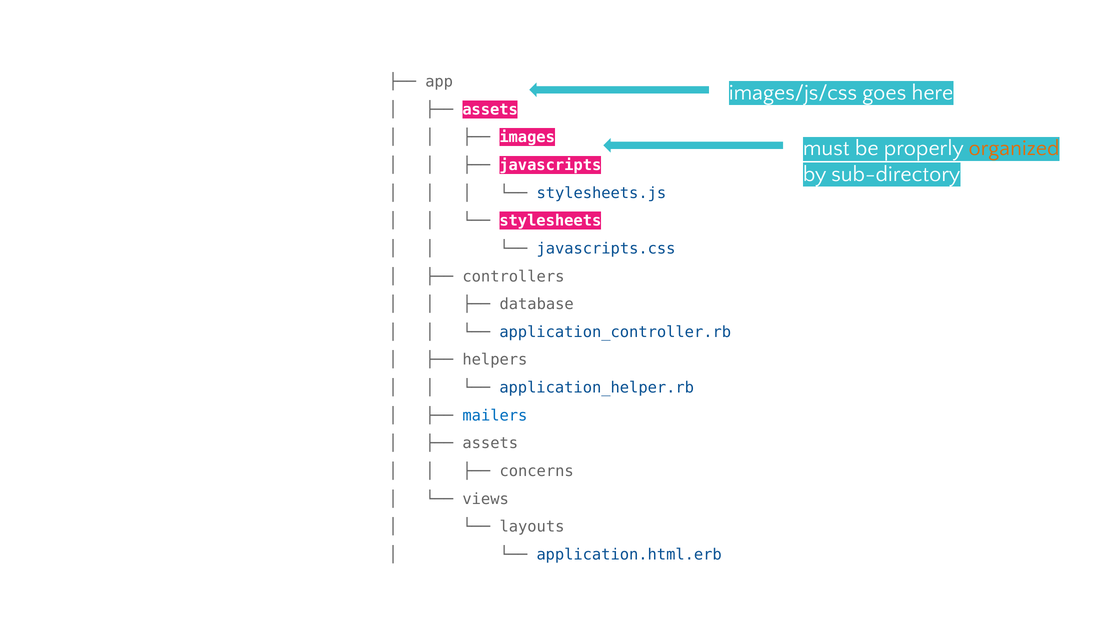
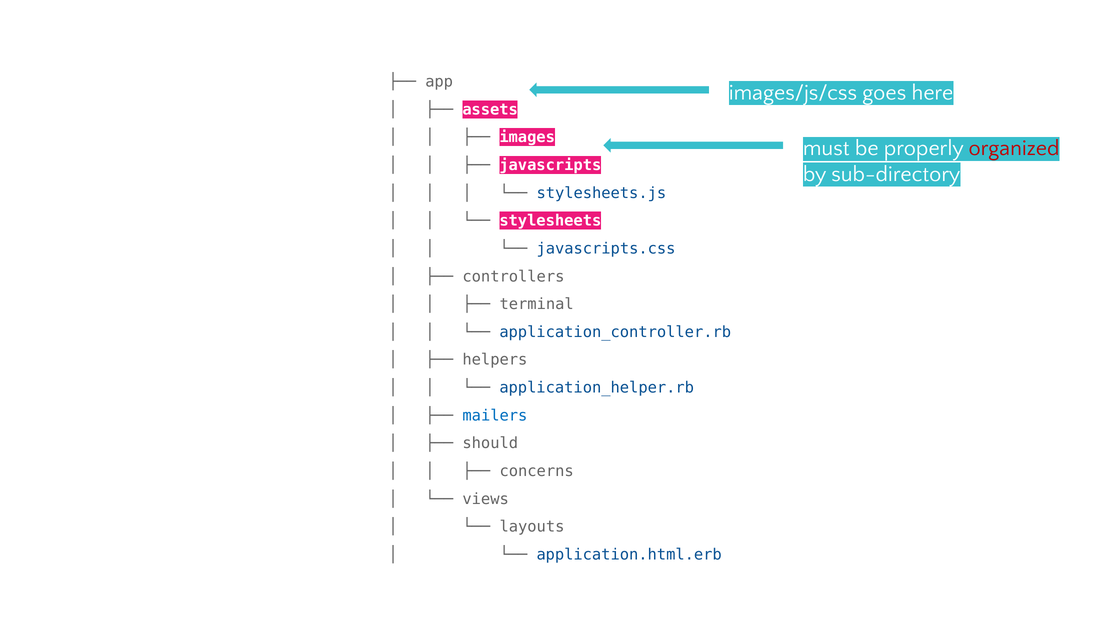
organized colour: orange -> red (1014, 148)
database: database -> terminal (537, 305)
assets: assets -> should (490, 444)
